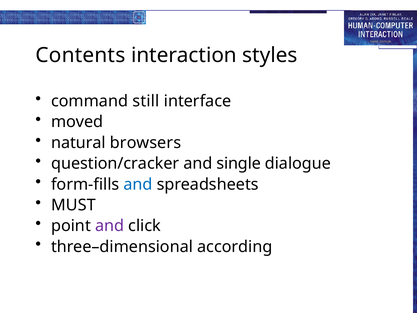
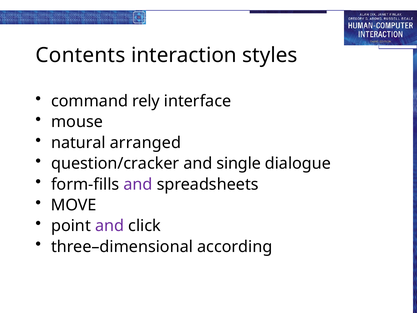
still: still -> rely (146, 101)
moved: moved -> mouse (77, 122)
browsers: browsers -> arranged (145, 143)
and colour: blue -> purple (138, 184)
MUST: MUST -> MOVE (74, 205)
